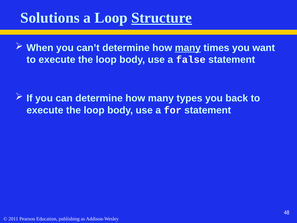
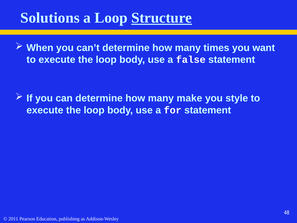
many underline: present -> none (188, 48)
types: types -> make (189, 98)
back: back -> style (237, 98)
